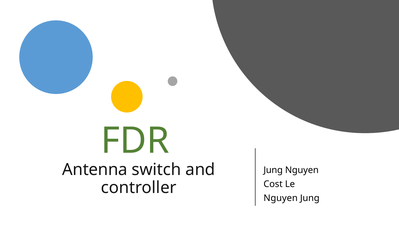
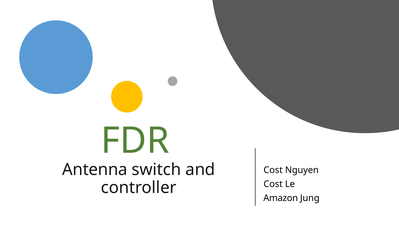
Jung: Jung -> Cost (273, 170)
Nguyen: Nguyen -> Amazon (281, 198)
